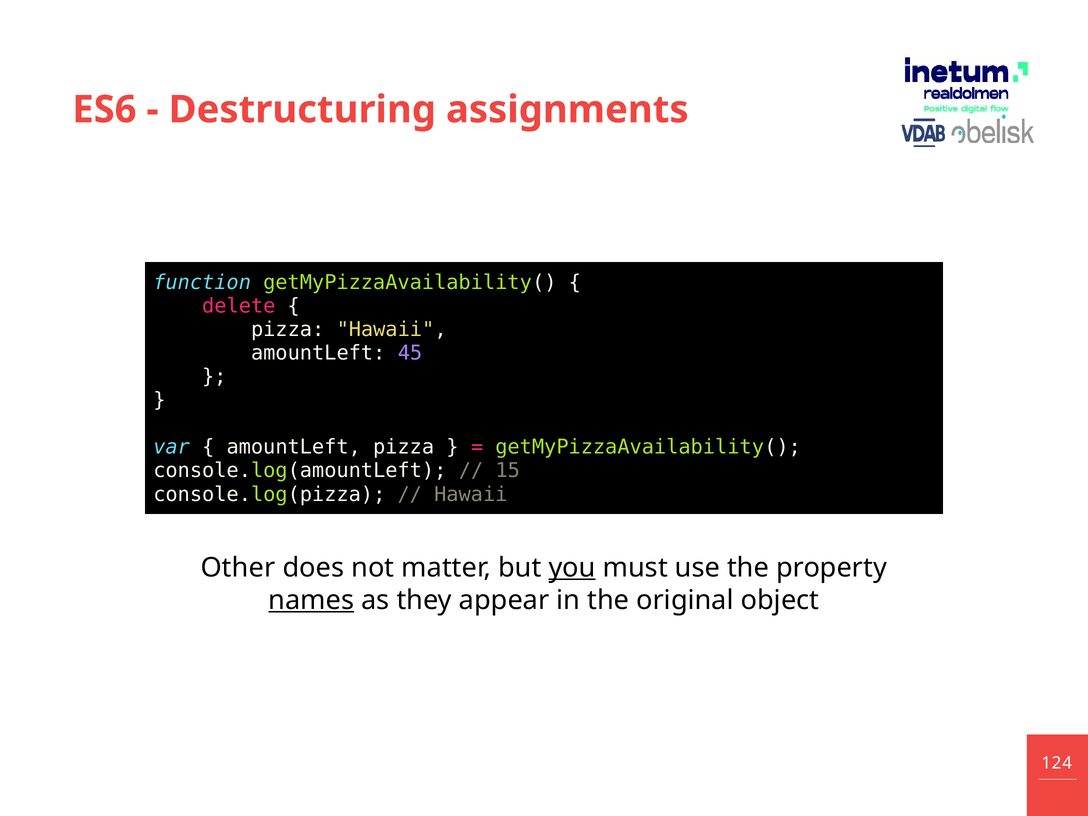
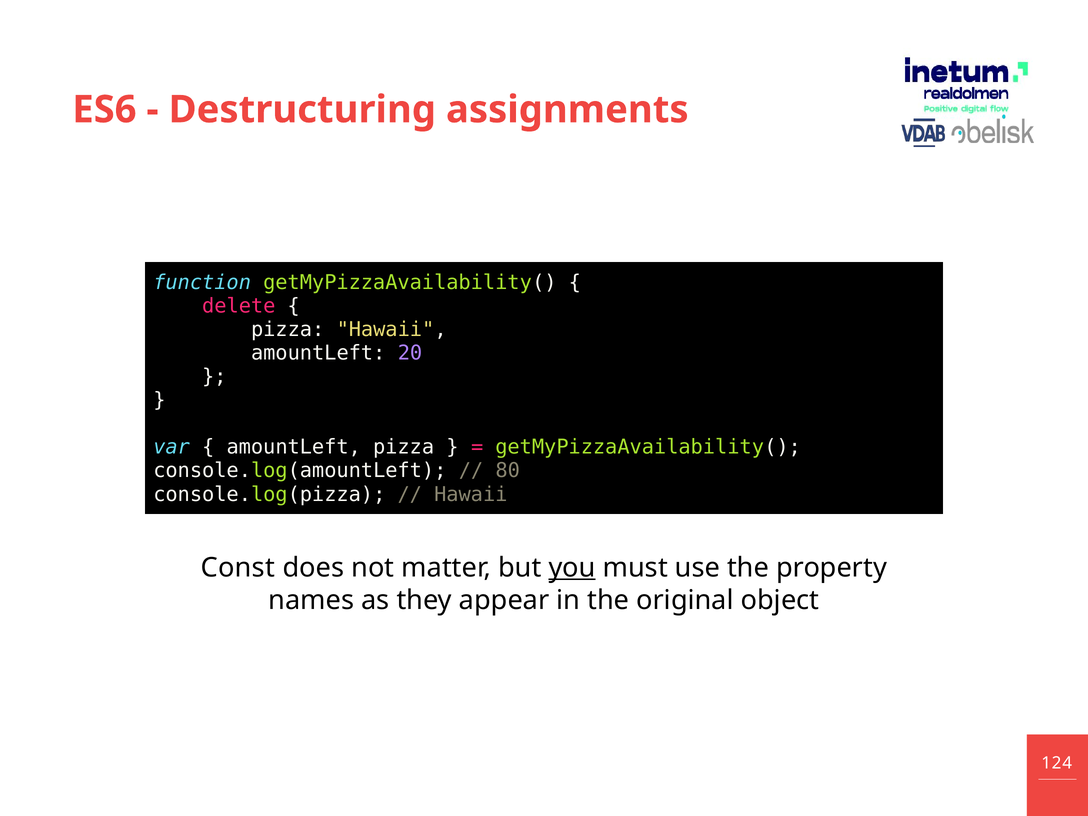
45: 45 -> 20 (410, 353)
15: 15 -> 80 (508, 471)
Other: Other -> Const (238, 568)
names underline: present -> none (311, 600)
